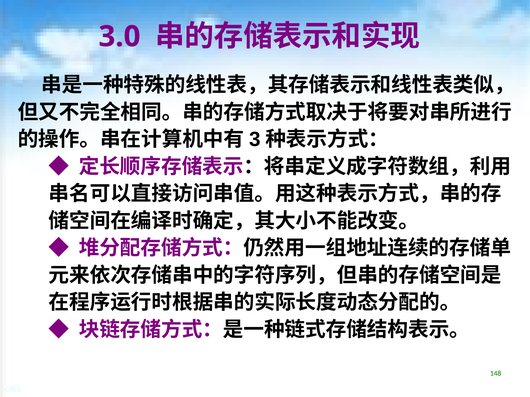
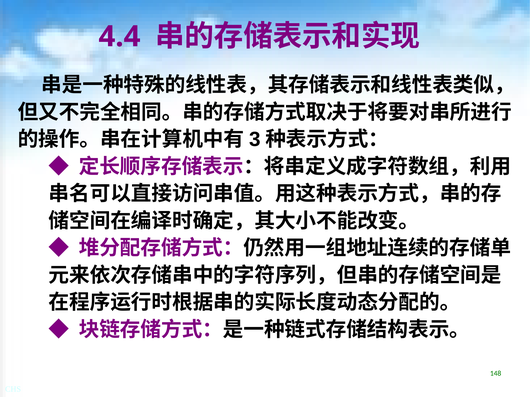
3.0: 3.0 -> 4.4 (119, 37)
